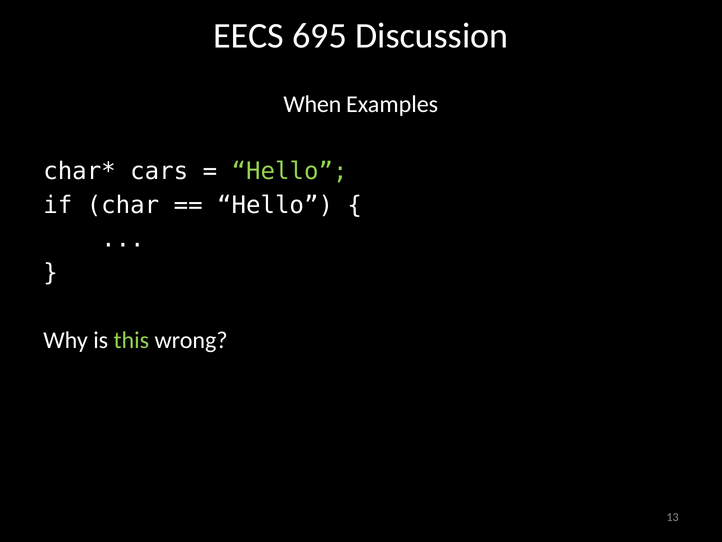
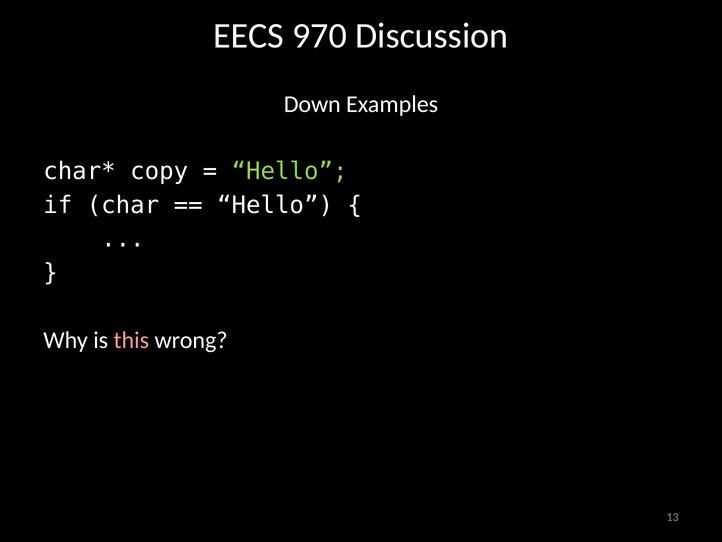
695: 695 -> 970 (320, 36)
When: When -> Down (312, 104)
cars: cars -> copy (159, 171)
this colour: light green -> pink (131, 340)
